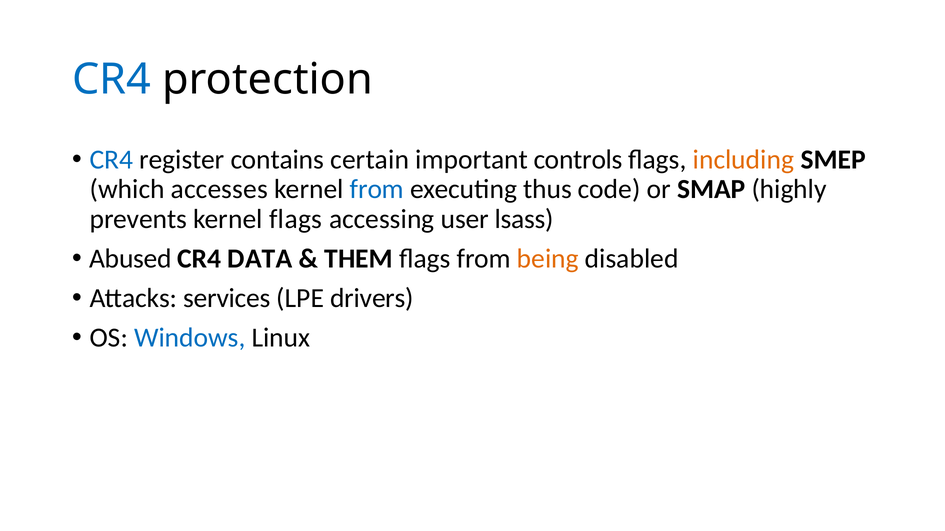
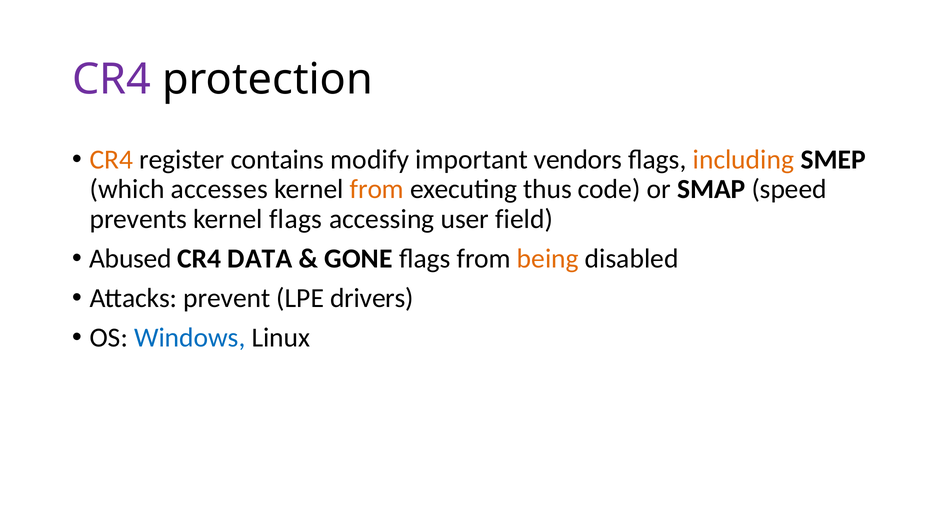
CR4 colour: blue -> purple (112, 79)
CR4 colour: blue -> orange (112, 160)
certain: certain -> modify (370, 160)
controls: controls -> vendors (578, 160)
from colour: blue -> orange (377, 190)
highly: highly -> speed (789, 190)
lsass: lsass -> field (524, 219)
THEM: THEM -> GONE (359, 259)
services: services -> prevent (227, 299)
